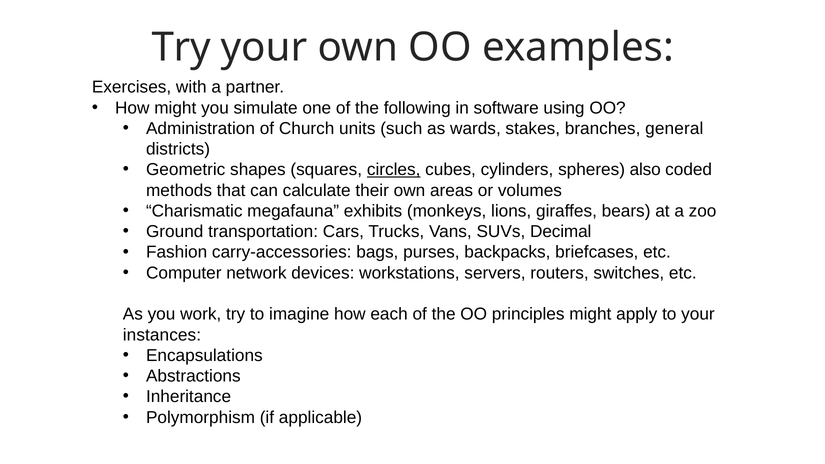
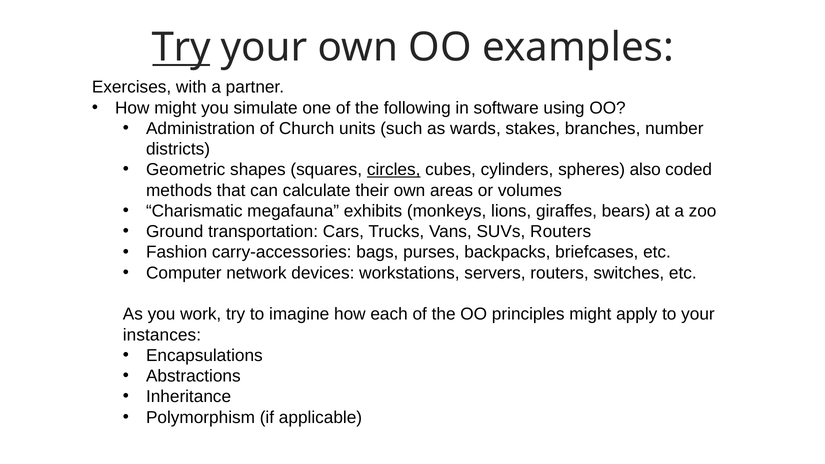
Try underline: none -> present (181, 48)
general: general -> number (674, 129)
SUVs Decimal: Decimal -> Routers (561, 232)
